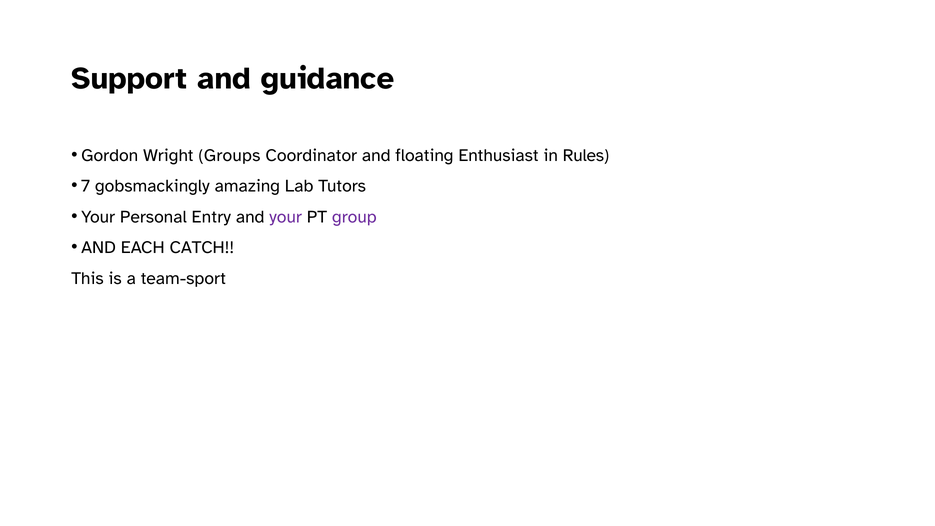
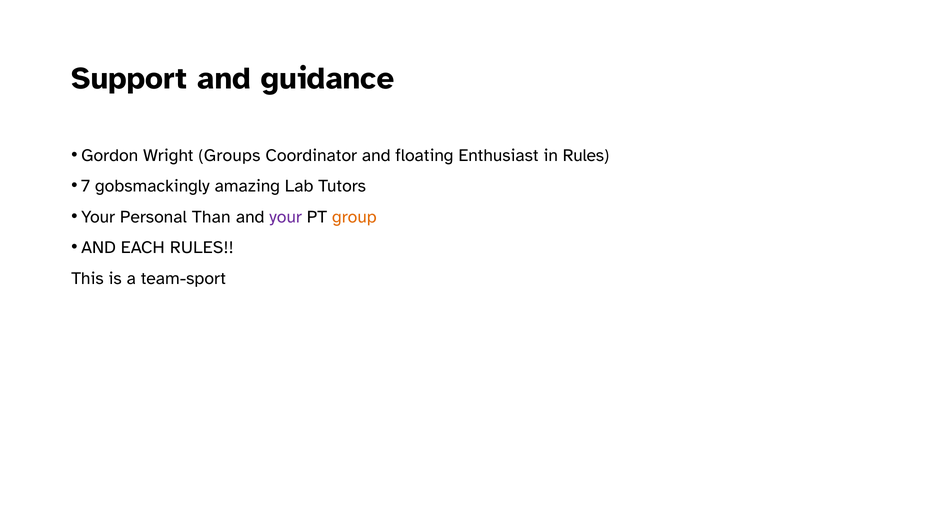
Entry: Entry -> Than (211, 217)
group colour: purple -> orange (354, 217)
EACH CATCH: CATCH -> RULES (202, 248)
